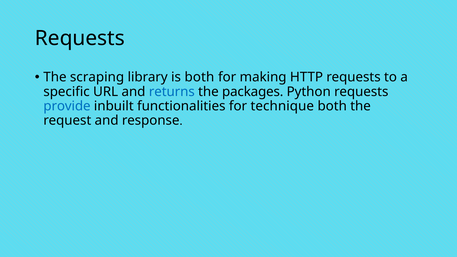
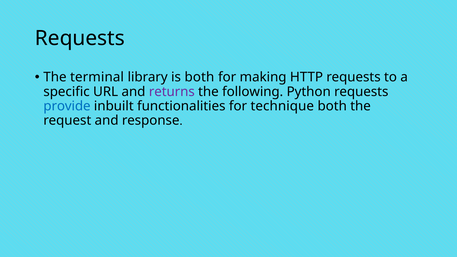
scraping: scraping -> terminal (97, 77)
returns colour: blue -> purple (172, 92)
packages: packages -> following (253, 92)
